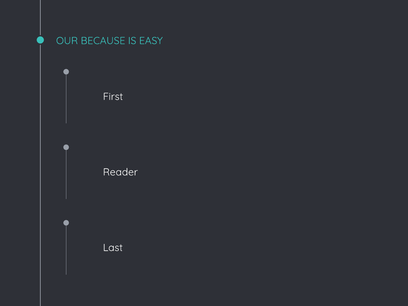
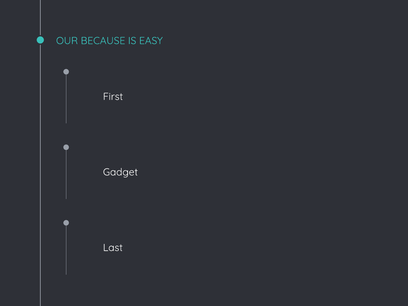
Reader: Reader -> Gadget (120, 172)
